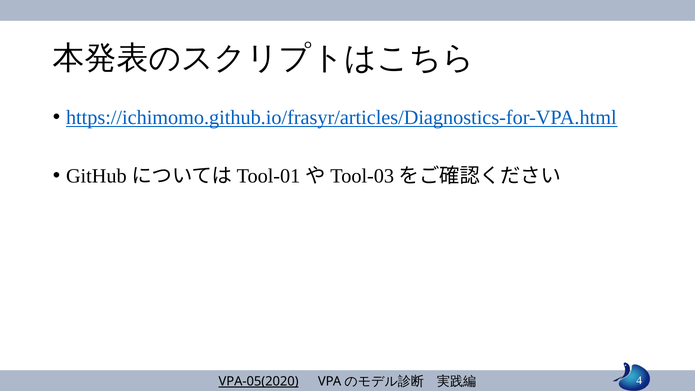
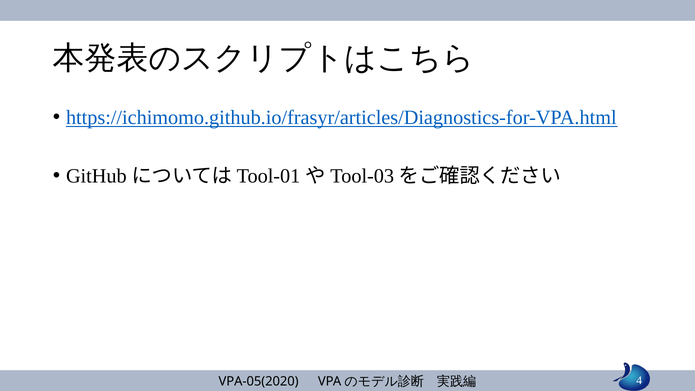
VPA-05(2020 underline: present -> none (259, 381)
